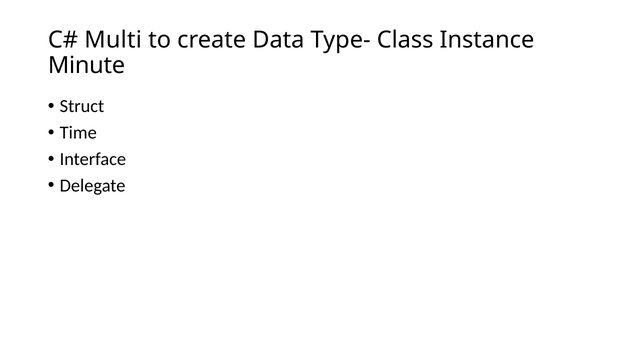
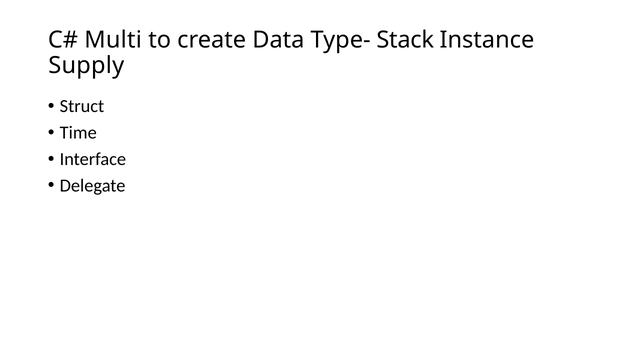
Class: Class -> Stack (405, 40)
Minute: Minute -> Supply (86, 66)
